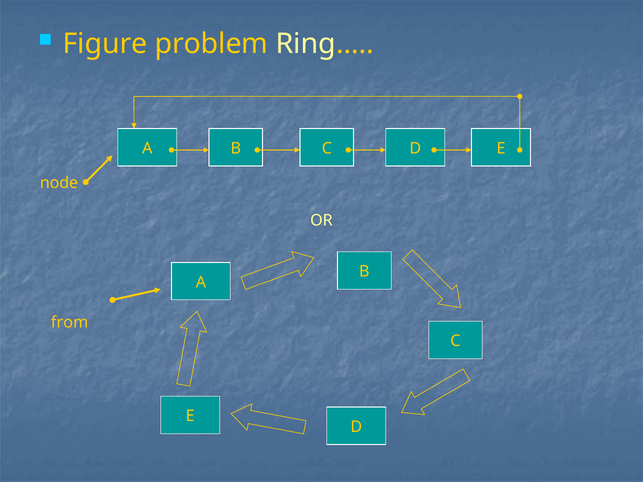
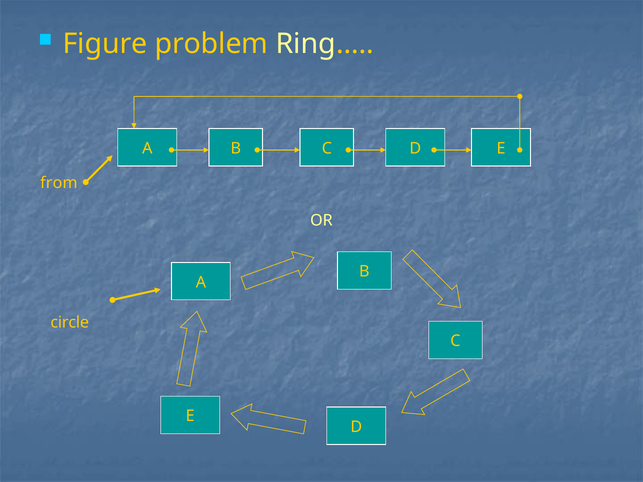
node: node -> from (59, 183)
from: from -> circle (70, 323)
